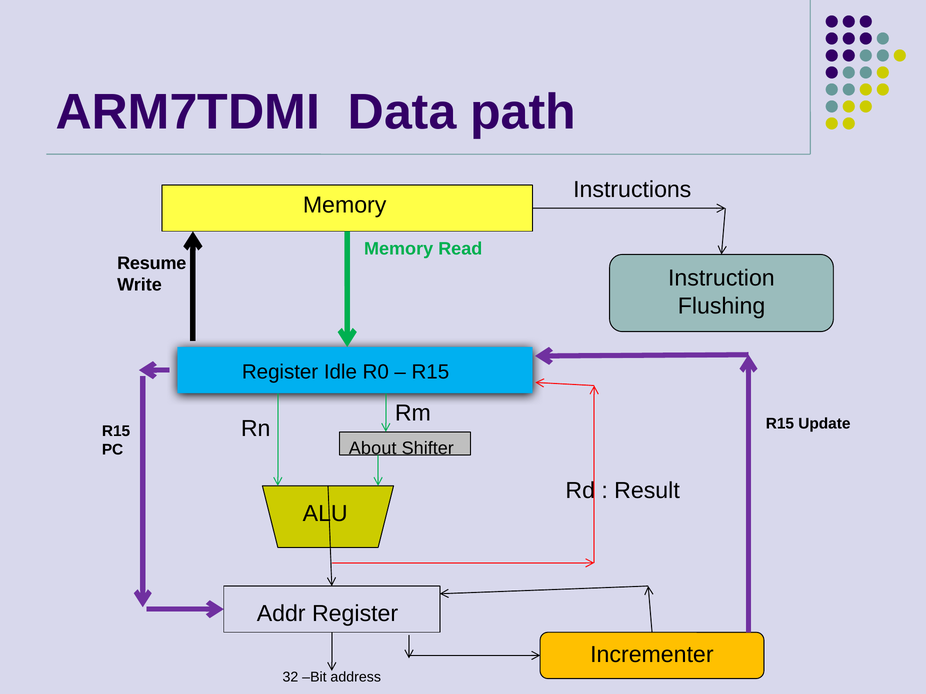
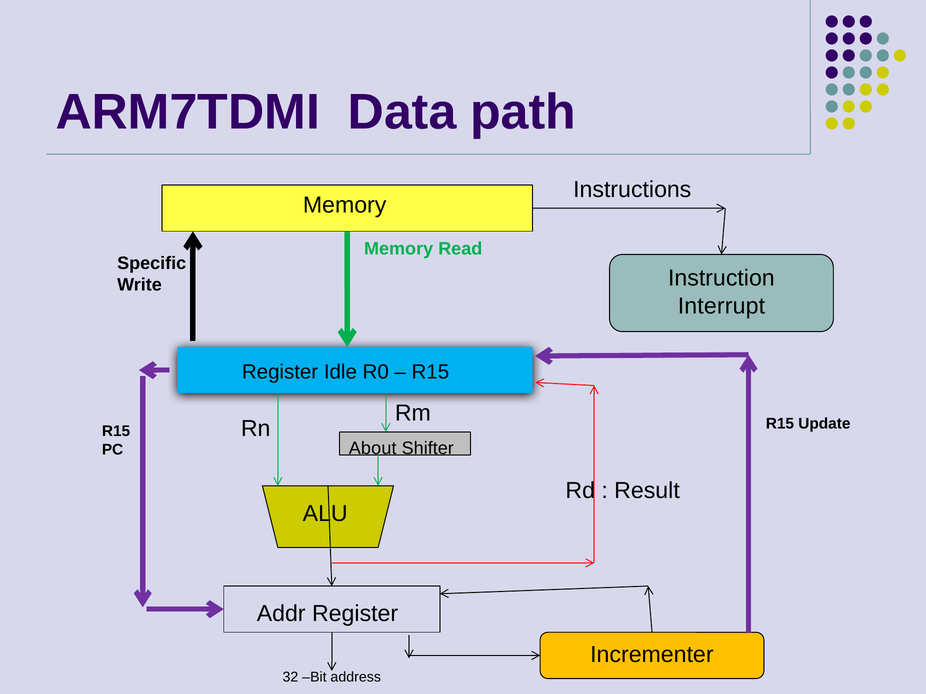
Resume: Resume -> Specific (152, 264)
Flushing: Flushing -> Interrupt (721, 306)
